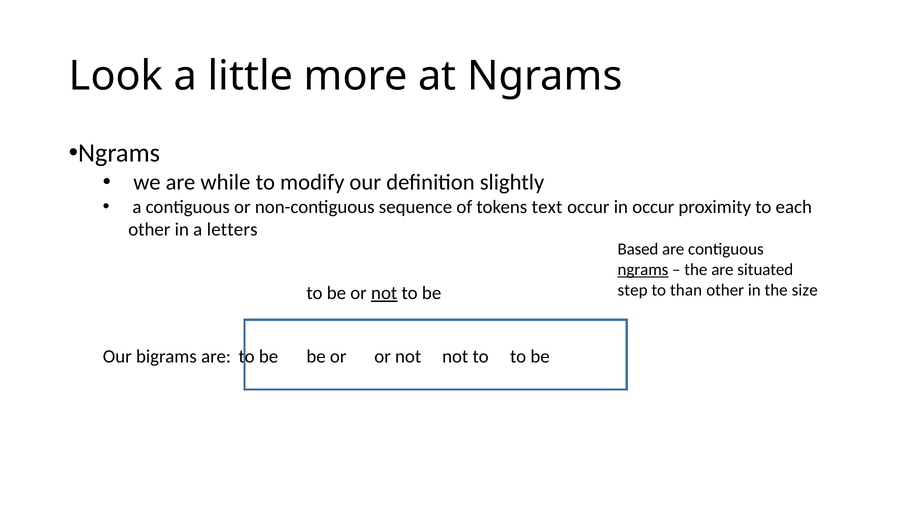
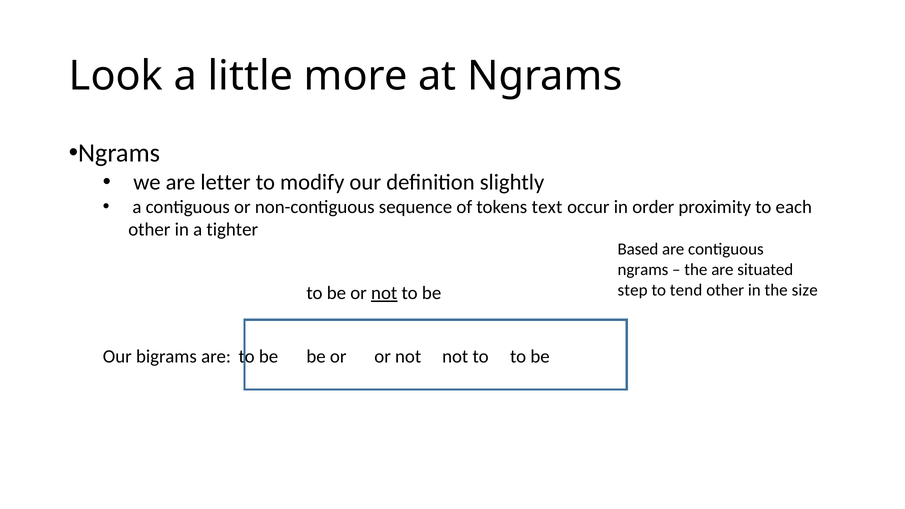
while: while -> letter (226, 183)
in occur: occur -> order (653, 207)
letters: letters -> tighter (232, 230)
ngrams underline: present -> none (643, 270)
than: than -> tend (686, 290)
